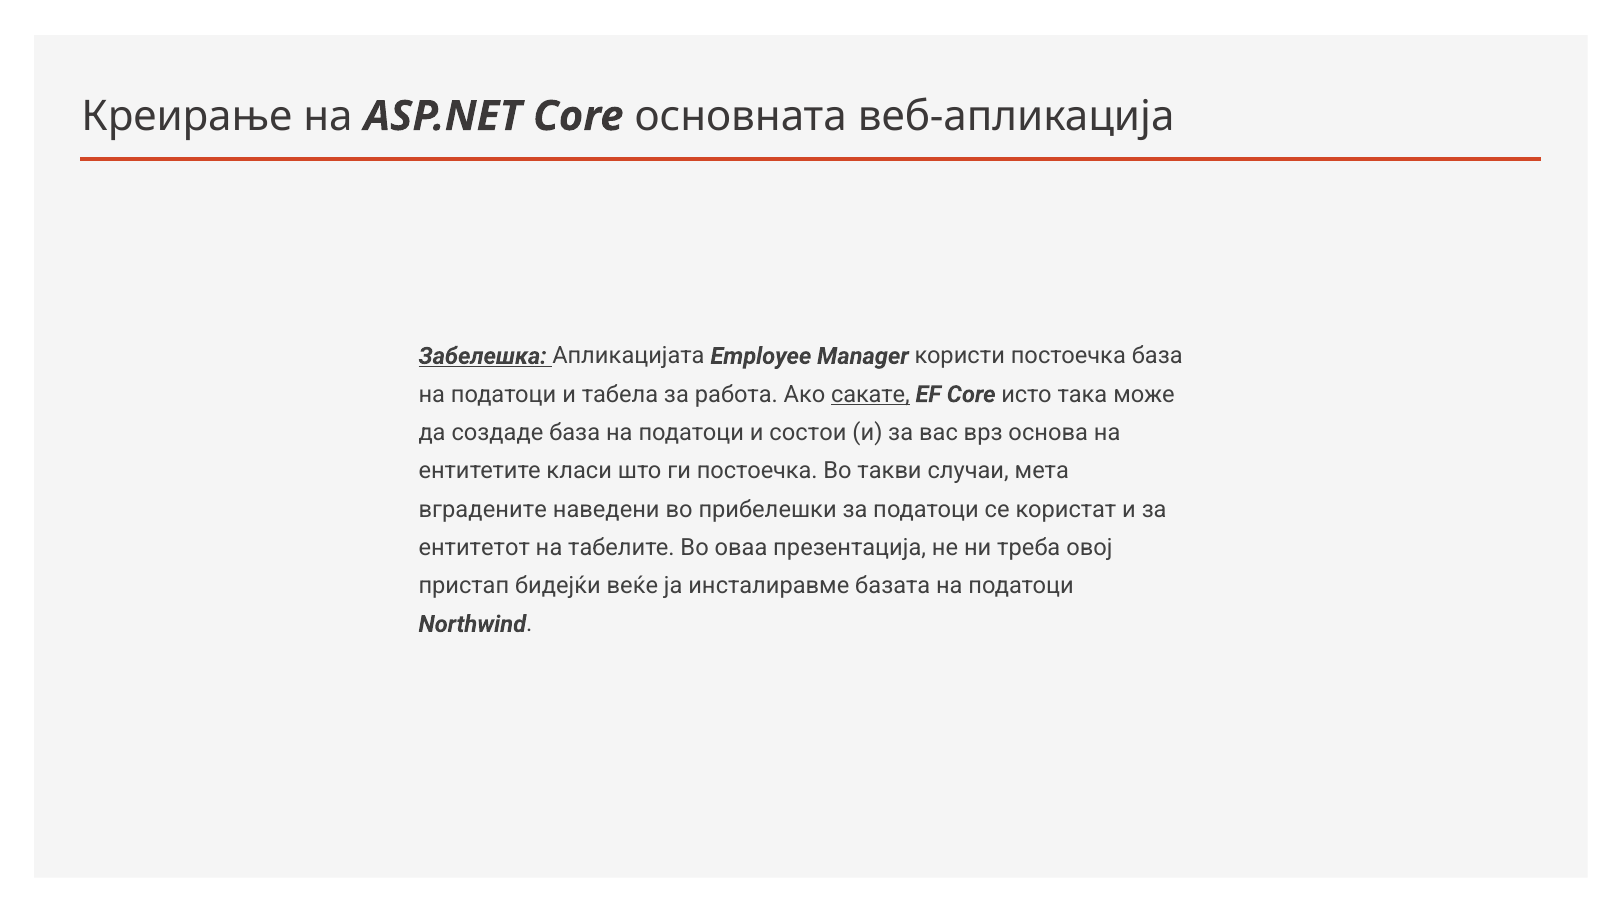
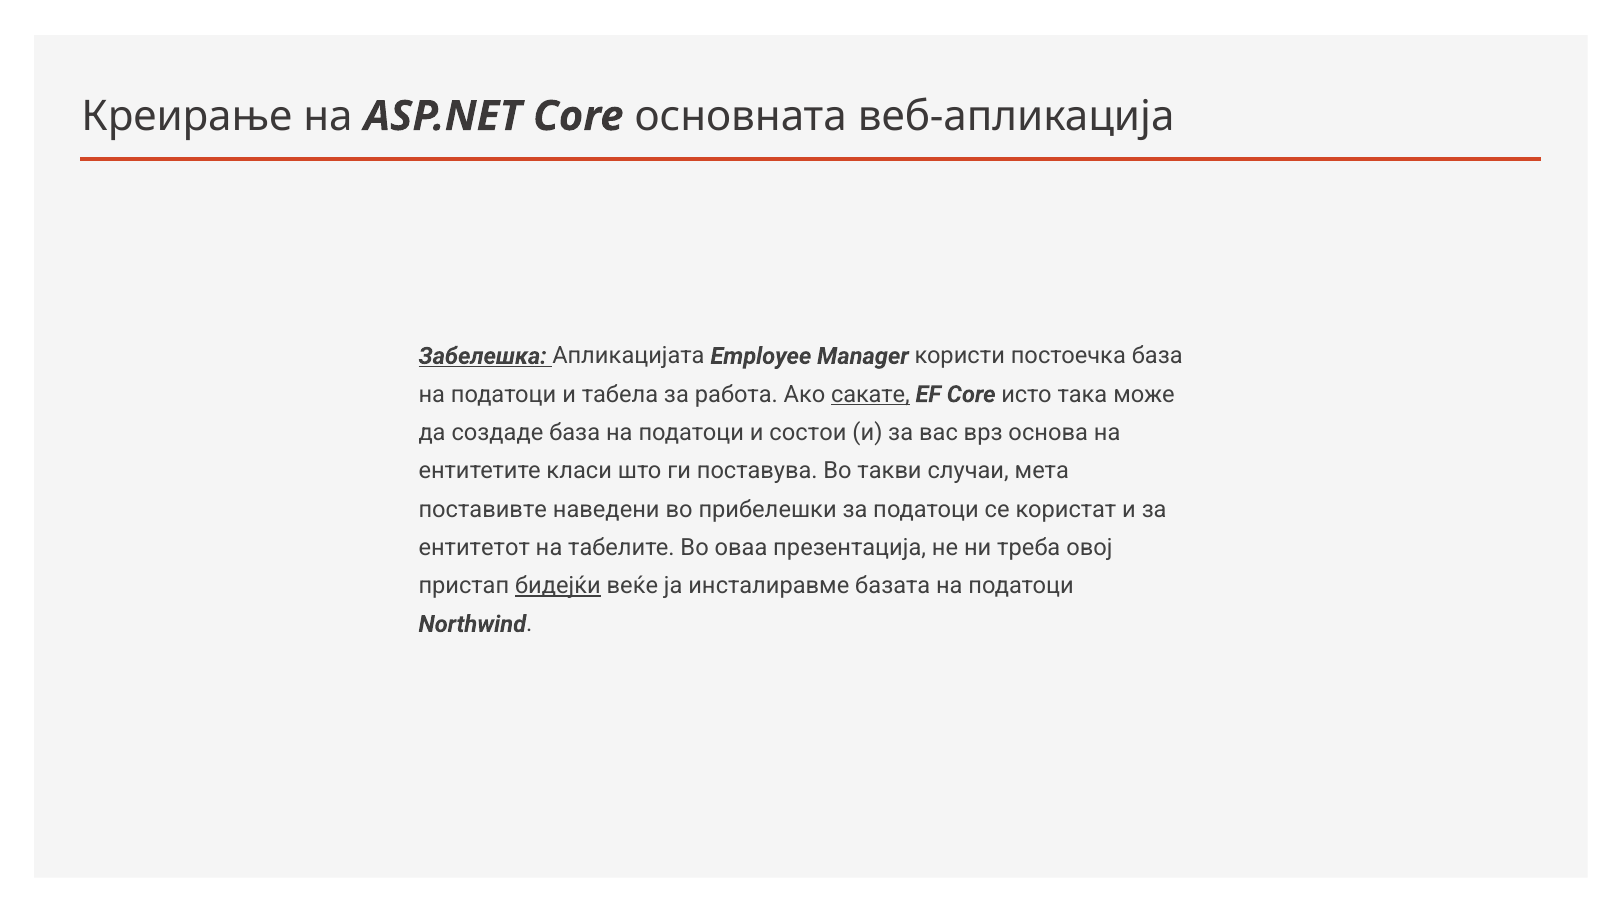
ги постоечка: постоечка -> поставува (757, 471)
вградените: вградените -> поставивте (483, 509)
бидејќи underline: none -> present (558, 586)
